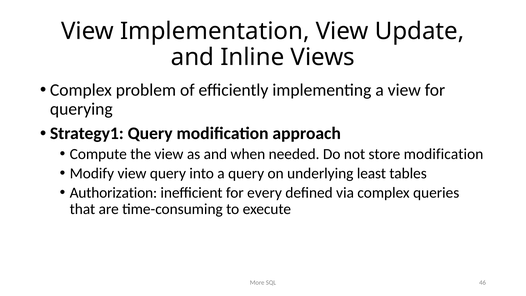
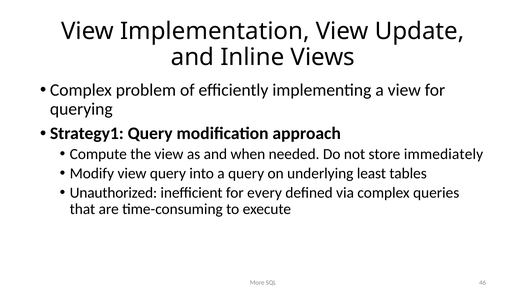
store modification: modification -> immediately (443, 154)
Authorization: Authorization -> Unauthorized (113, 193)
